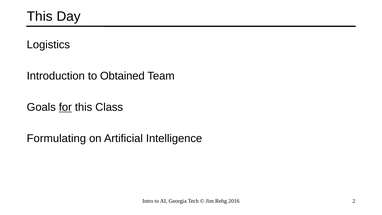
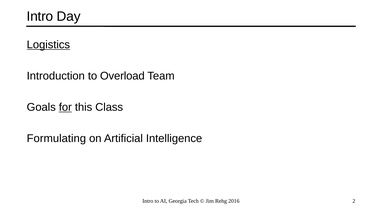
This: This -> Intro (40, 16)
Logistics underline: none -> present (48, 45)
Obtained: Obtained -> Overload (122, 76)
